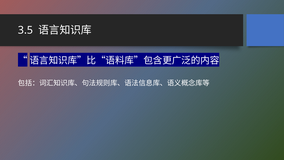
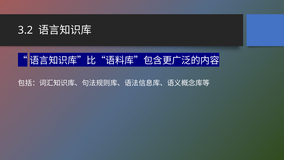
3.5: 3.5 -> 3.2 (25, 30)
